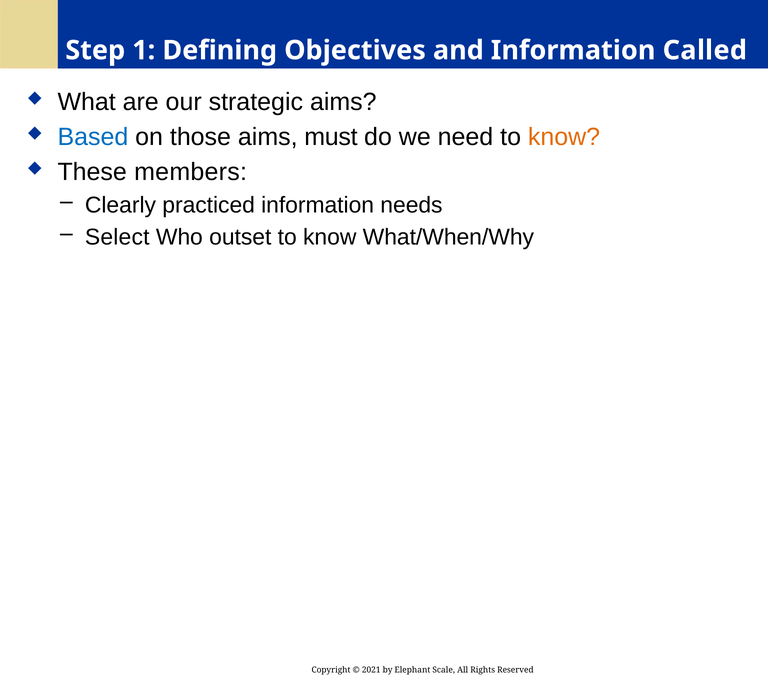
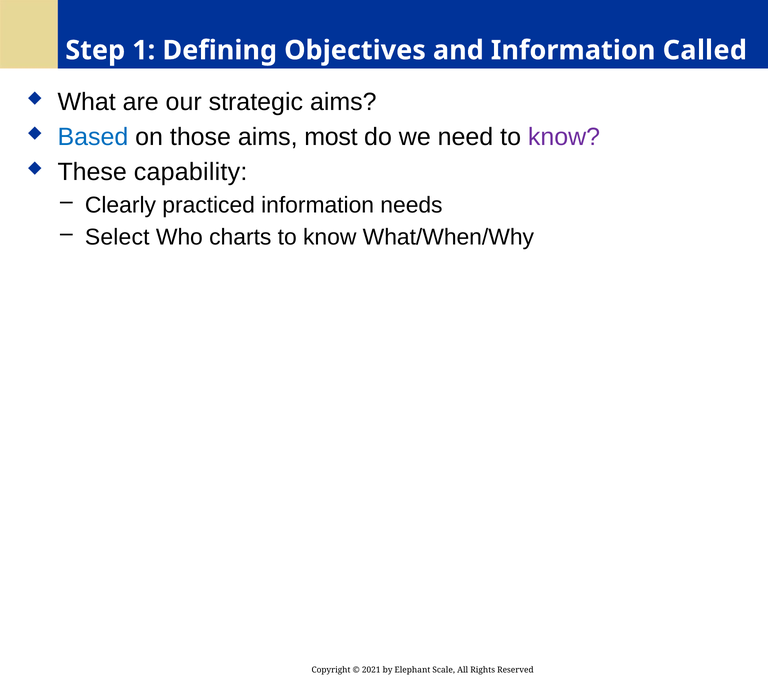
must: must -> most (331, 137)
know colour: orange -> purple (564, 137)
members: members -> capability (191, 172)
outset: outset -> charts (240, 237)
